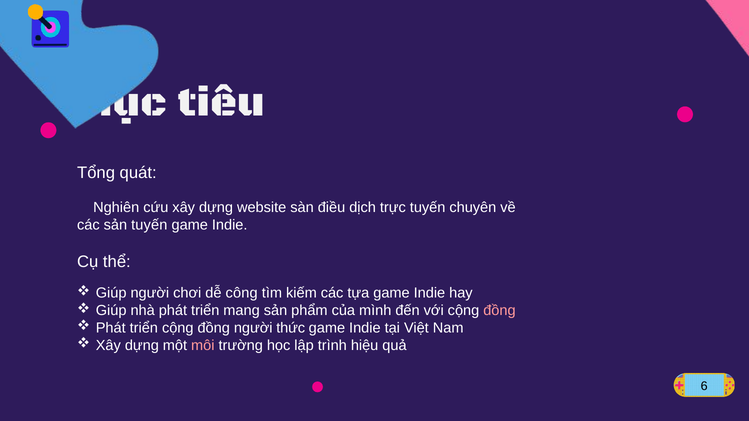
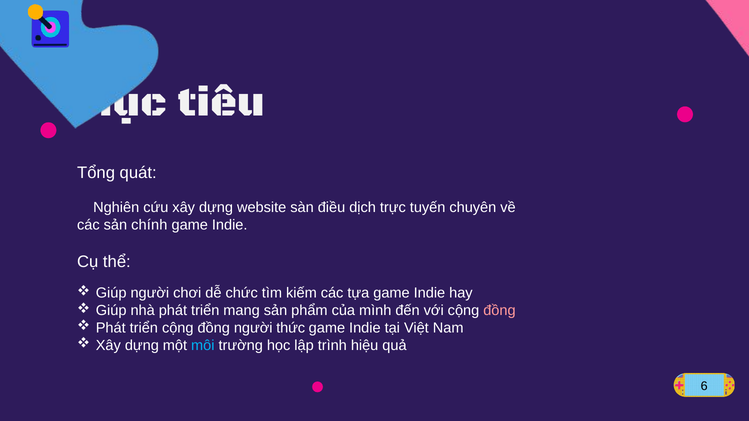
sản tuyến: tuyến -> chính (149, 225)
công: công -> chức (242, 293)
môi colour: pink -> light blue (203, 346)
